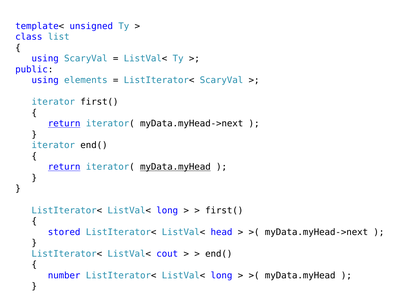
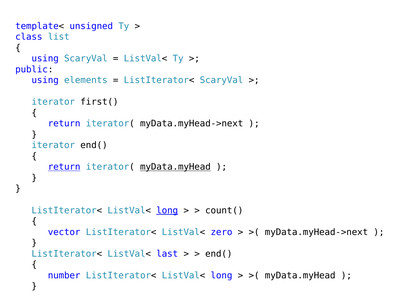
return underline: present -> none (64, 124)
long underline: none -> present (167, 211)
first(: first( -> count( (224, 211)
stored: stored -> vector (64, 232)
head: head -> zero (222, 232)
cout: cout -> last (167, 254)
